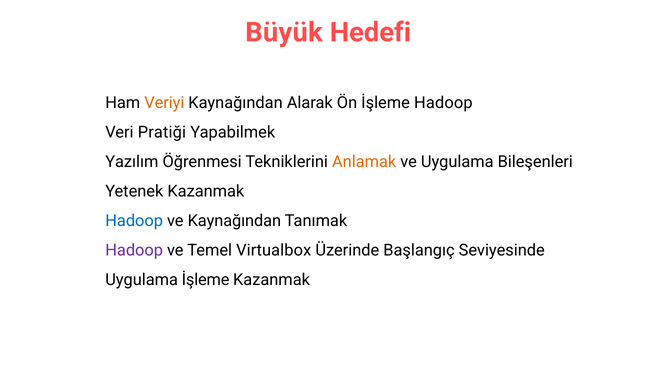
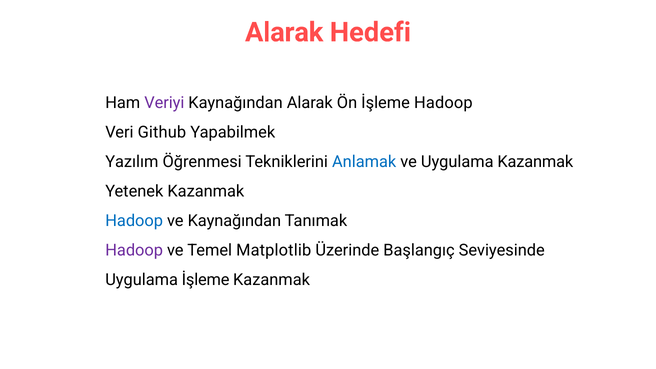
Büyük: Büyük -> Alarak (284, 32)
Veriyi colour: orange -> purple (164, 103)
Pratiği: Pratiği -> Github (162, 132)
Anlamak colour: orange -> blue (364, 162)
Uygulama Bileşenleri: Bileşenleri -> Kazanmak (535, 162)
Virtualbox: Virtualbox -> Matplotlib (274, 250)
